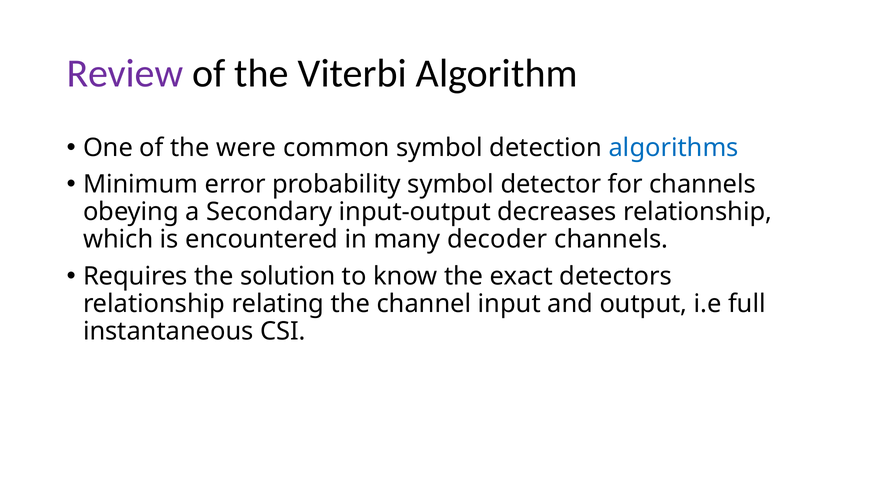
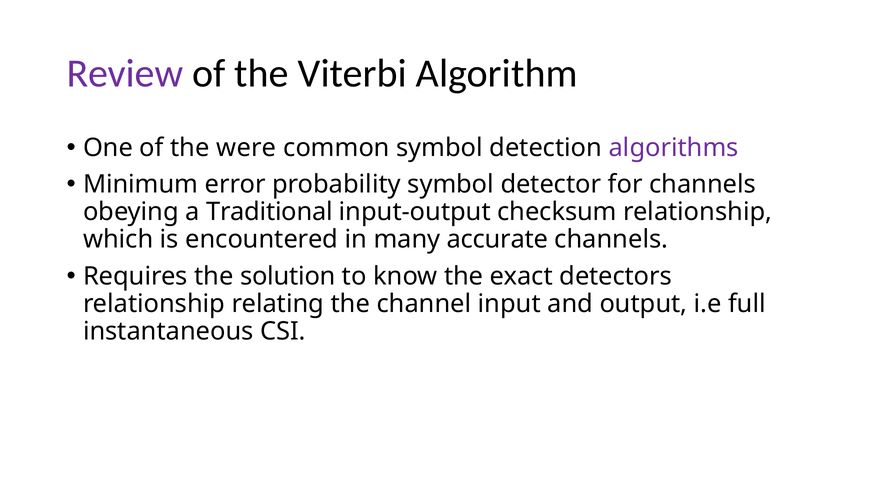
algorithms colour: blue -> purple (674, 148)
Secondary: Secondary -> Traditional (269, 212)
decreases: decreases -> checksum (557, 212)
decoder: decoder -> accurate (498, 239)
